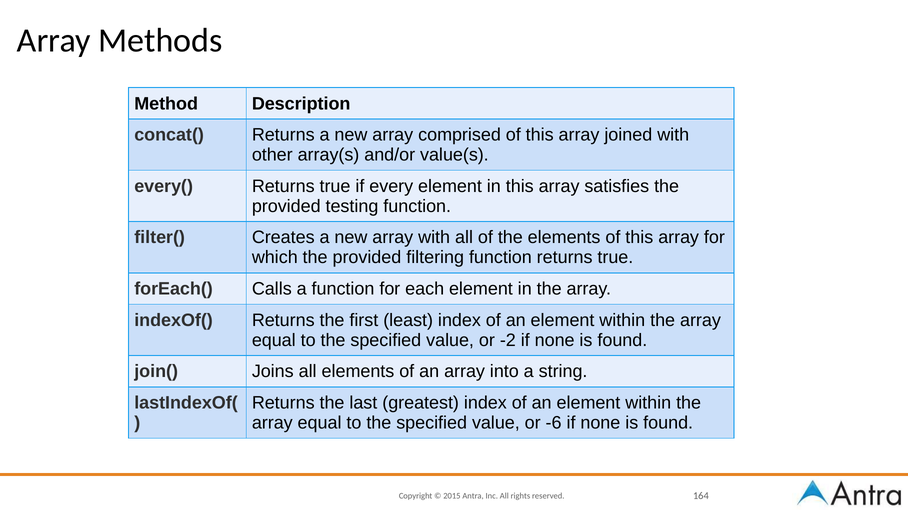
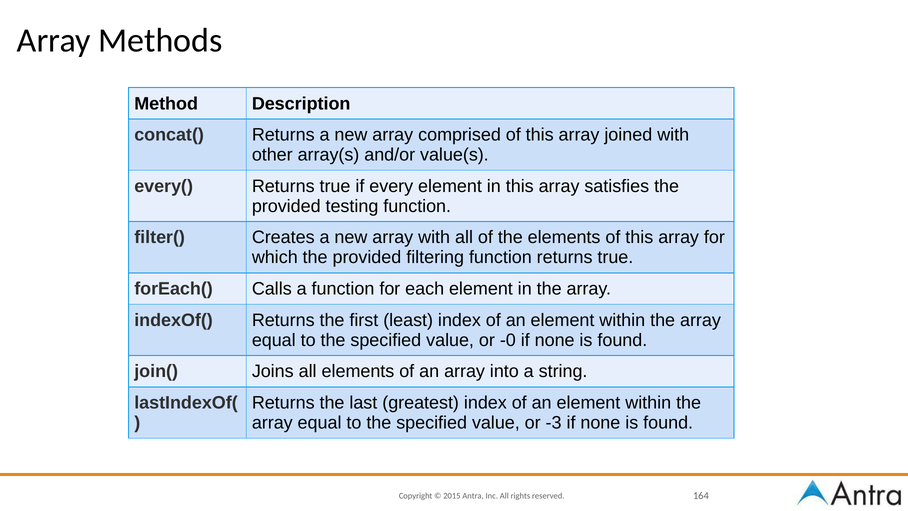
-2: -2 -> -0 (508, 340)
-6: -6 -> -3 (554, 423)
